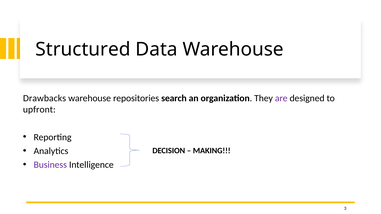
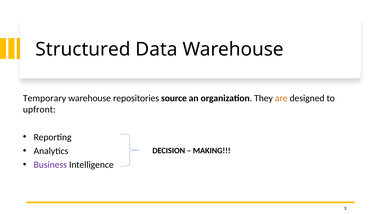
Drawbacks: Drawbacks -> Temporary (45, 98)
search: search -> source (174, 98)
are colour: purple -> orange (281, 98)
